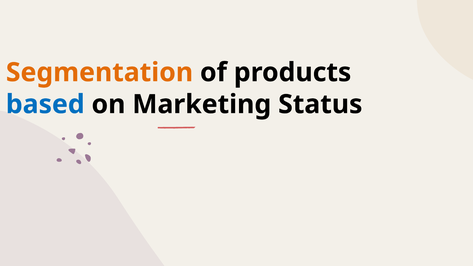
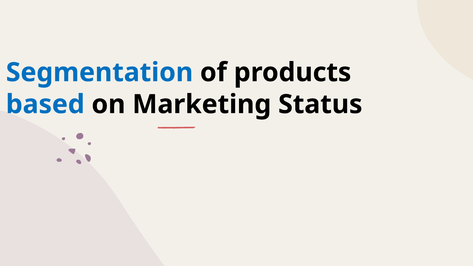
Segmentation colour: orange -> blue (99, 72)
